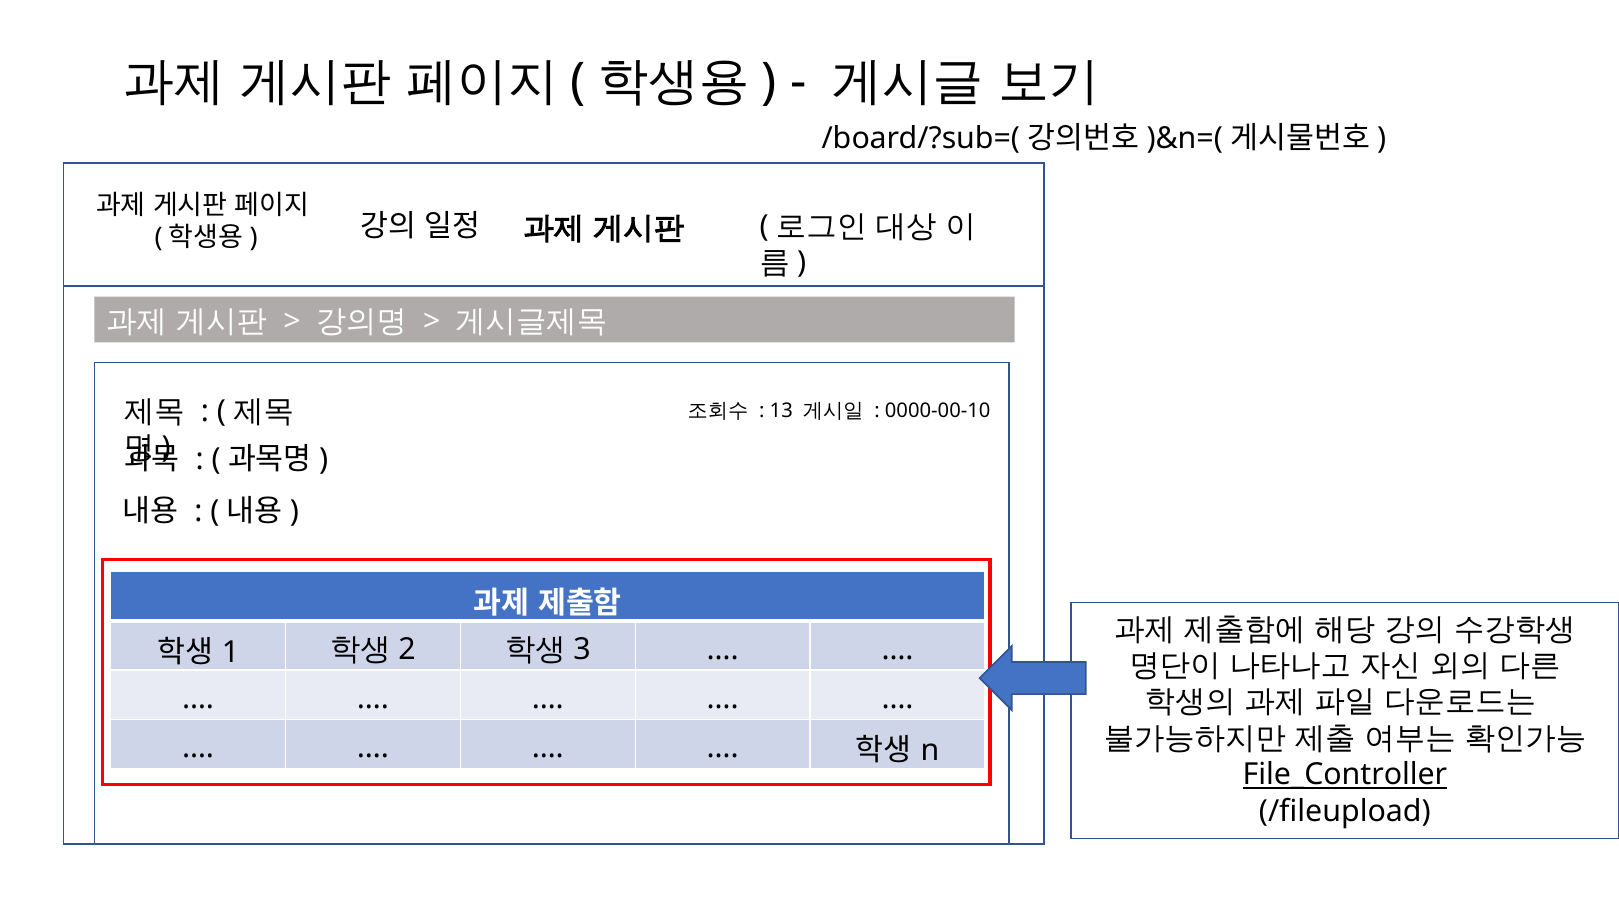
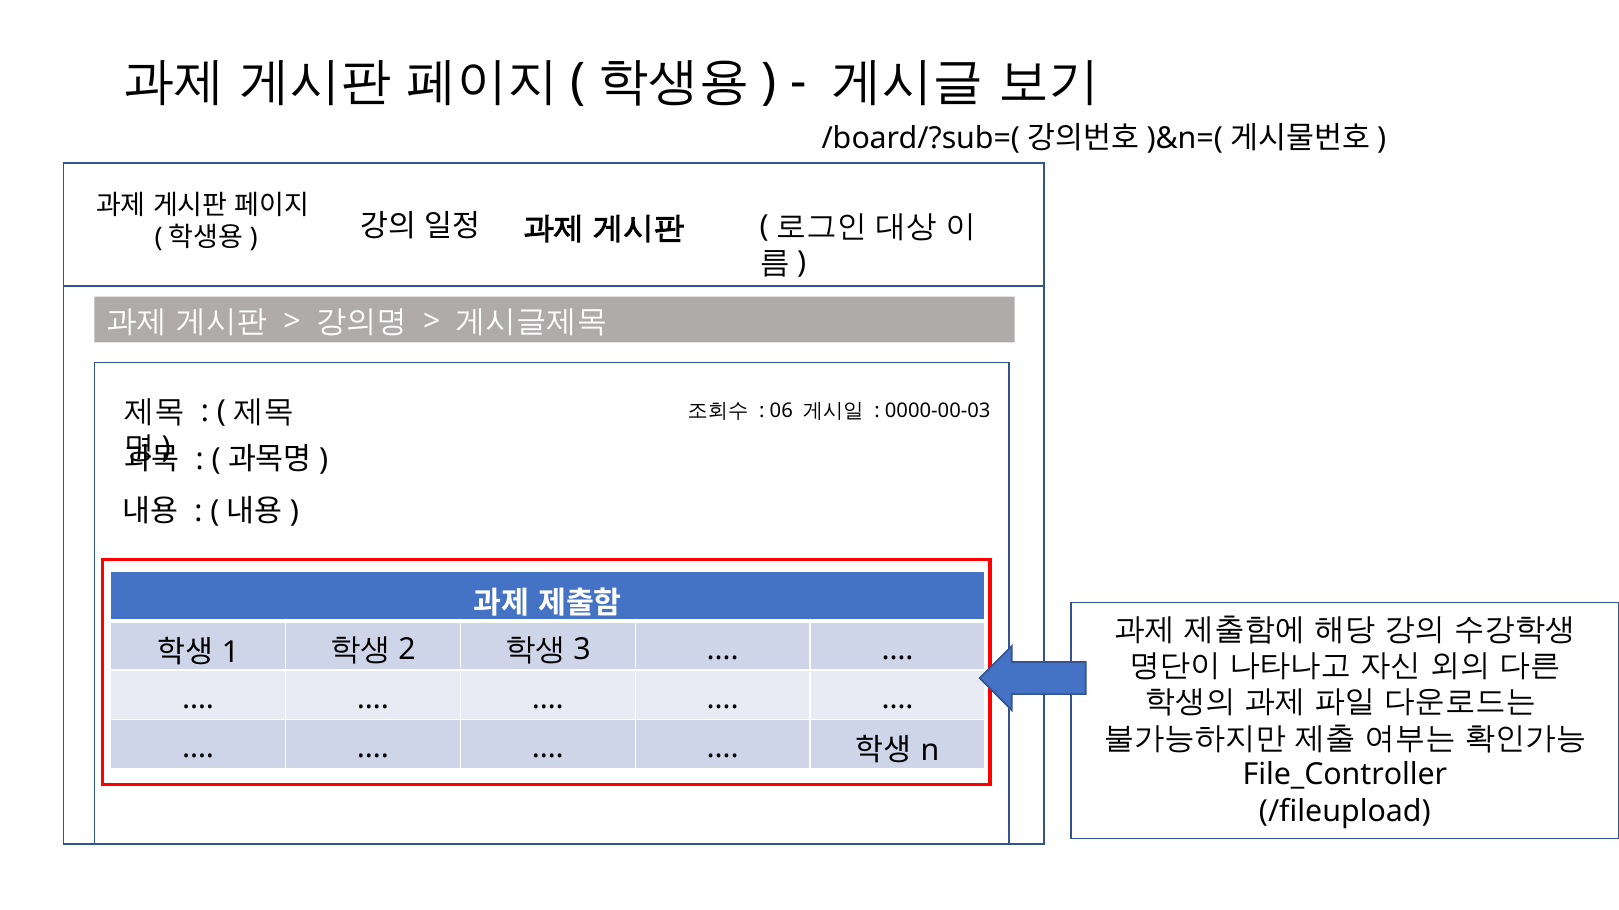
13: 13 -> 06 (781, 411)
0000-00-10: 0000-00-10 -> 0000-00-03 (938, 411)
File_Controller underline: present -> none (1345, 775)
